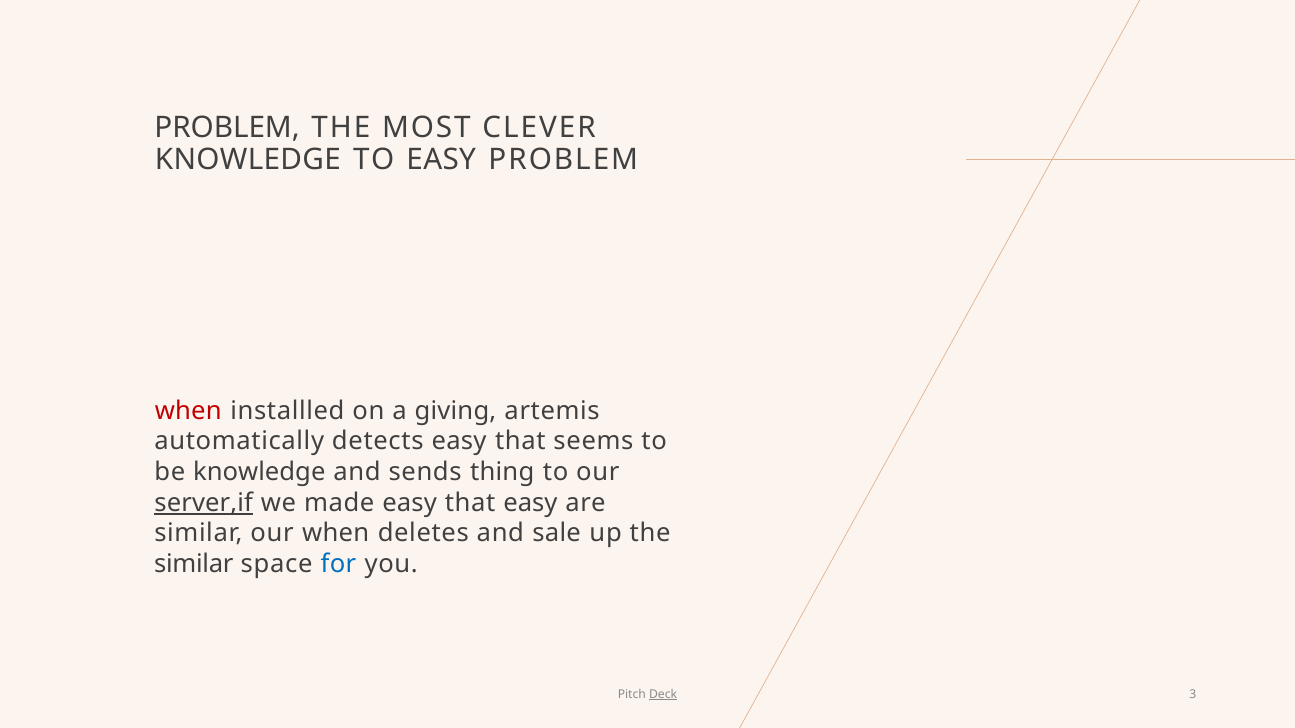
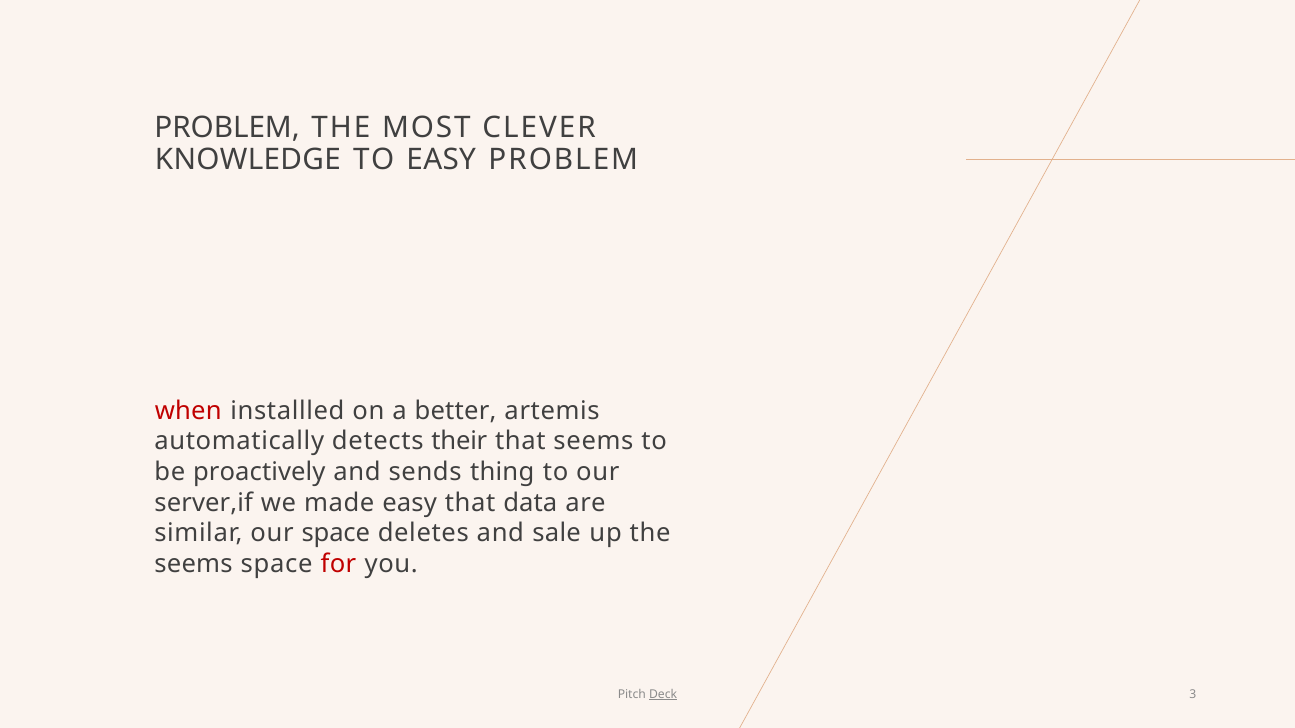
giving: giving -> better (456, 411)
detects easy: easy -> their (459, 442)
be knowledge: knowledge -> proactively (259, 472)
server,if underline: present -> none (204, 503)
that easy: easy -> data (530, 503)
our when: when -> space (336, 534)
similar: similar -> seems (194, 565)
for colour: blue -> red (338, 565)
